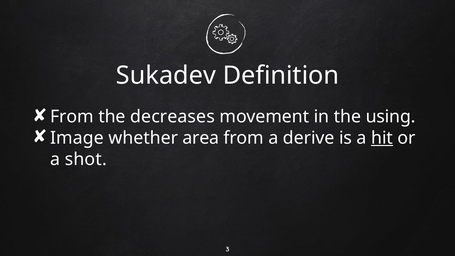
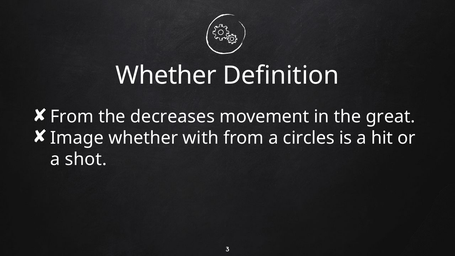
Sukadev: Sukadev -> Whether (166, 76)
using: using -> great (391, 117)
area: area -> with (201, 138)
derive: derive -> circles (309, 138)
hit underline: present -> none (382, 138)
